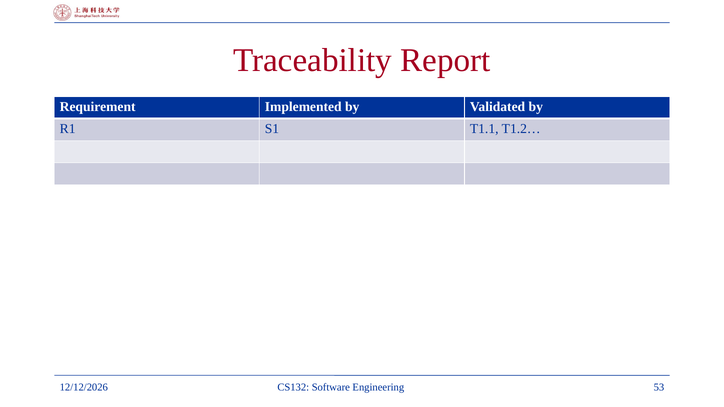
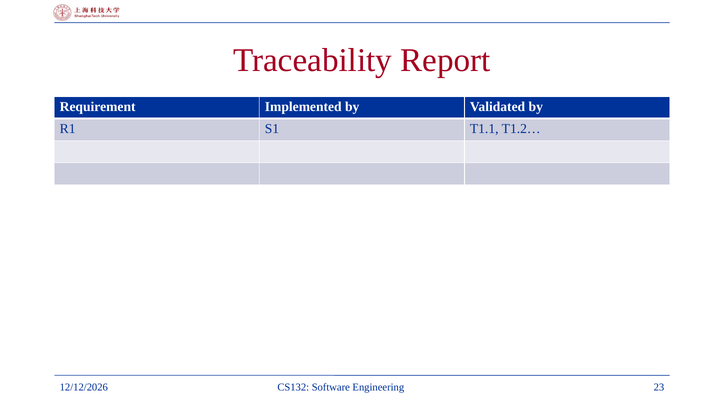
53: 53 -> 23 (659, 387)
